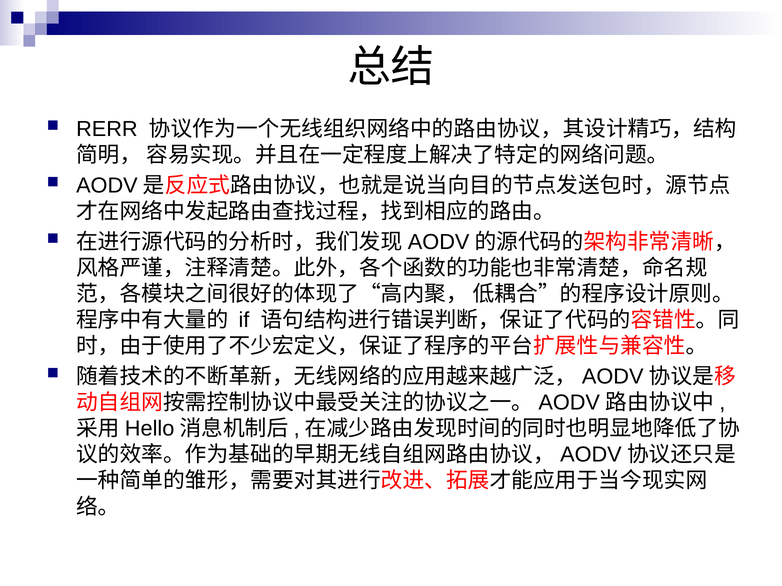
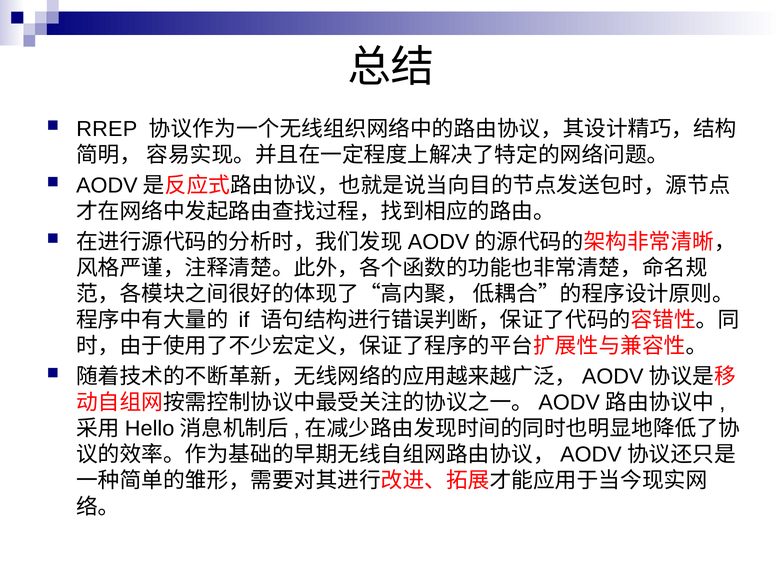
RERR: RERR -> RREP (107, 129)
